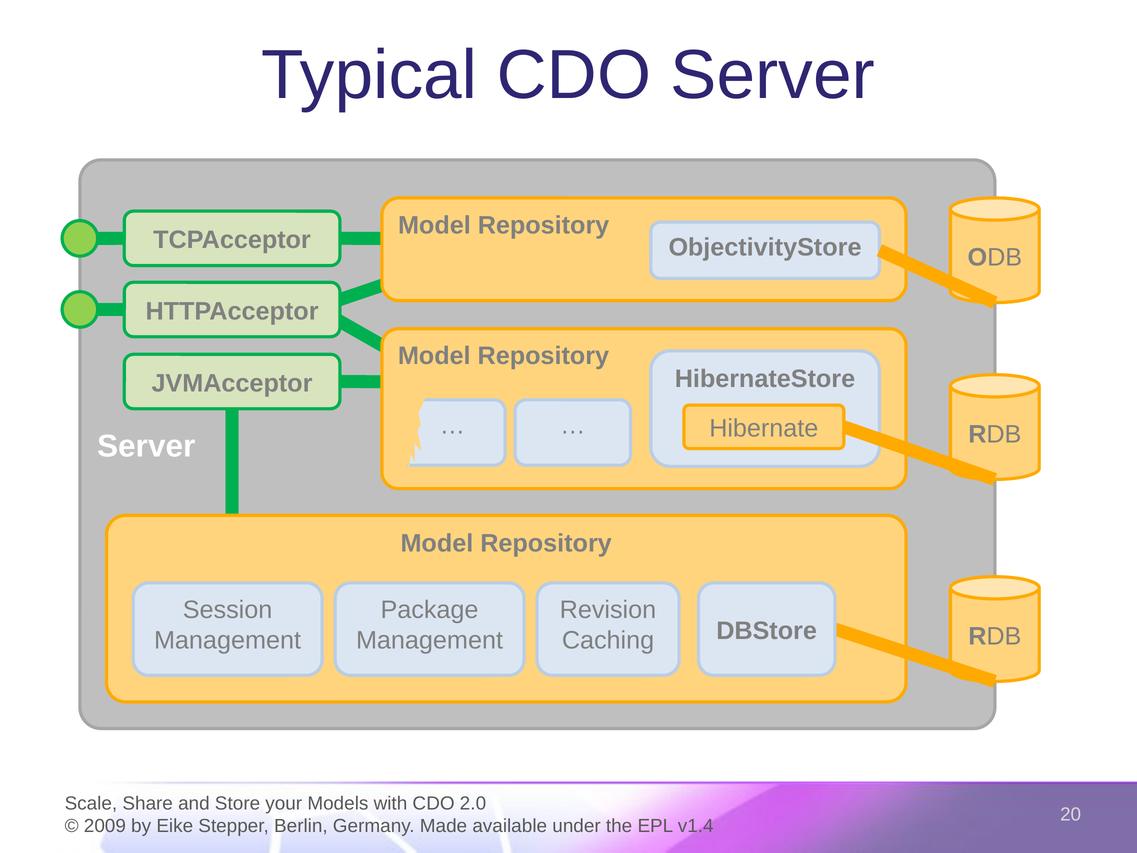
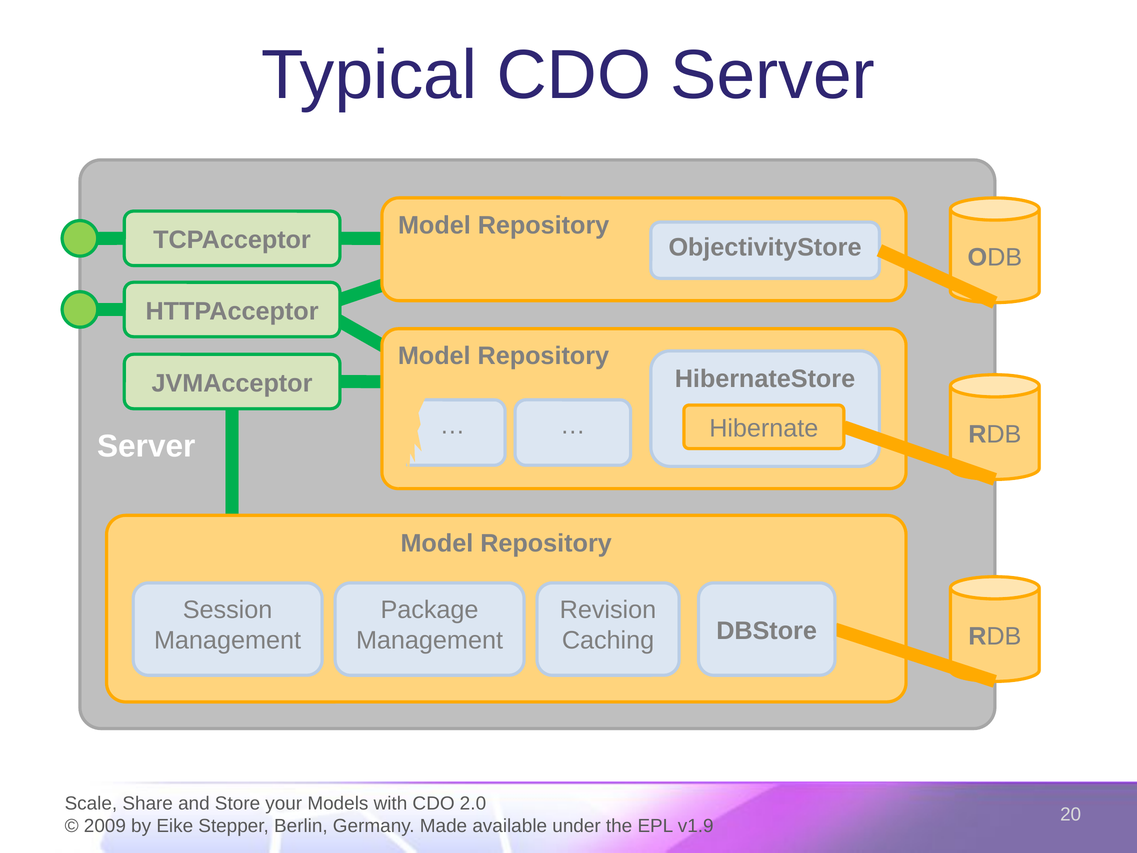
v1.4: v1.4 -> v1.9 (696, 826)
